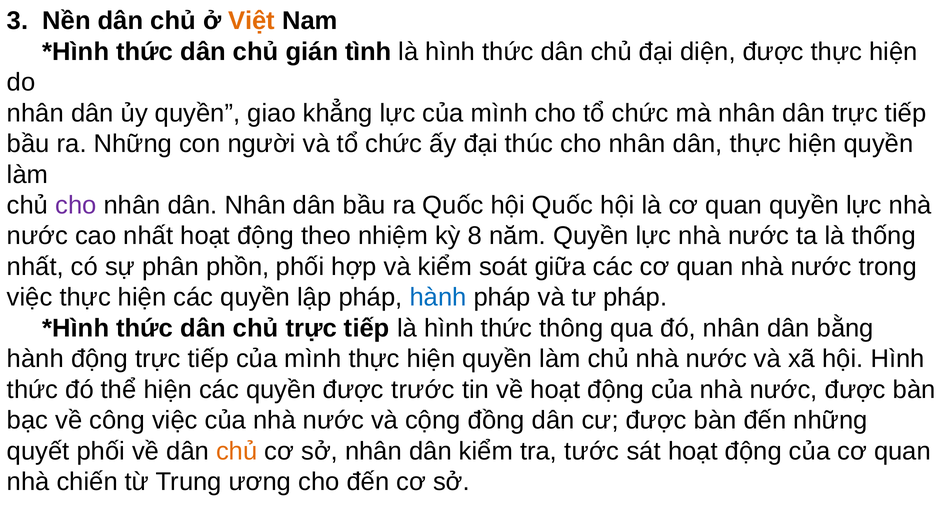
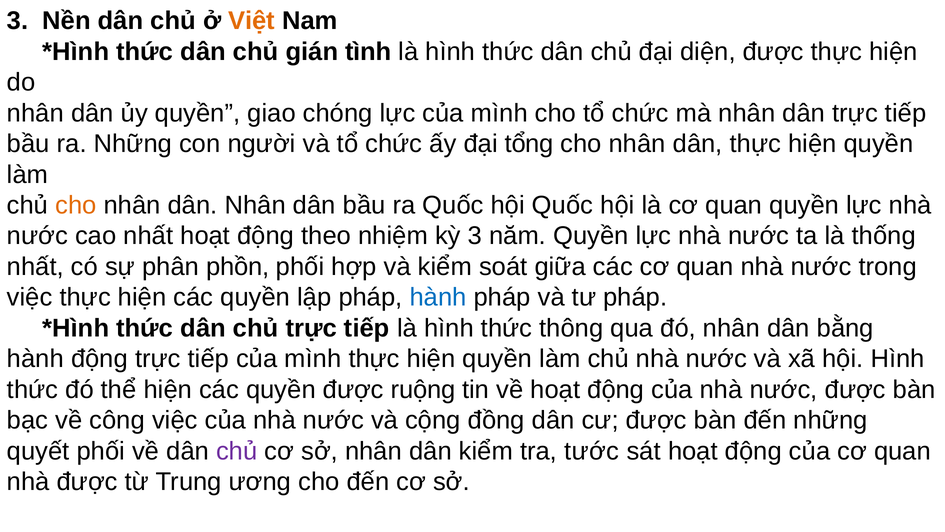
khẳng: khẳng -> chóng (338, 113)
thúc: thúc -> tổng (529, 144)
cho colour: purple -> orange (76, 205)
kỳ 8: 8 -> 3 (475, 236)
trước: trước -> ruộng (423, 389)
chủ colour: orange -> purple (237, 451)
nhà chiến: chiến -> được (87, 481)
